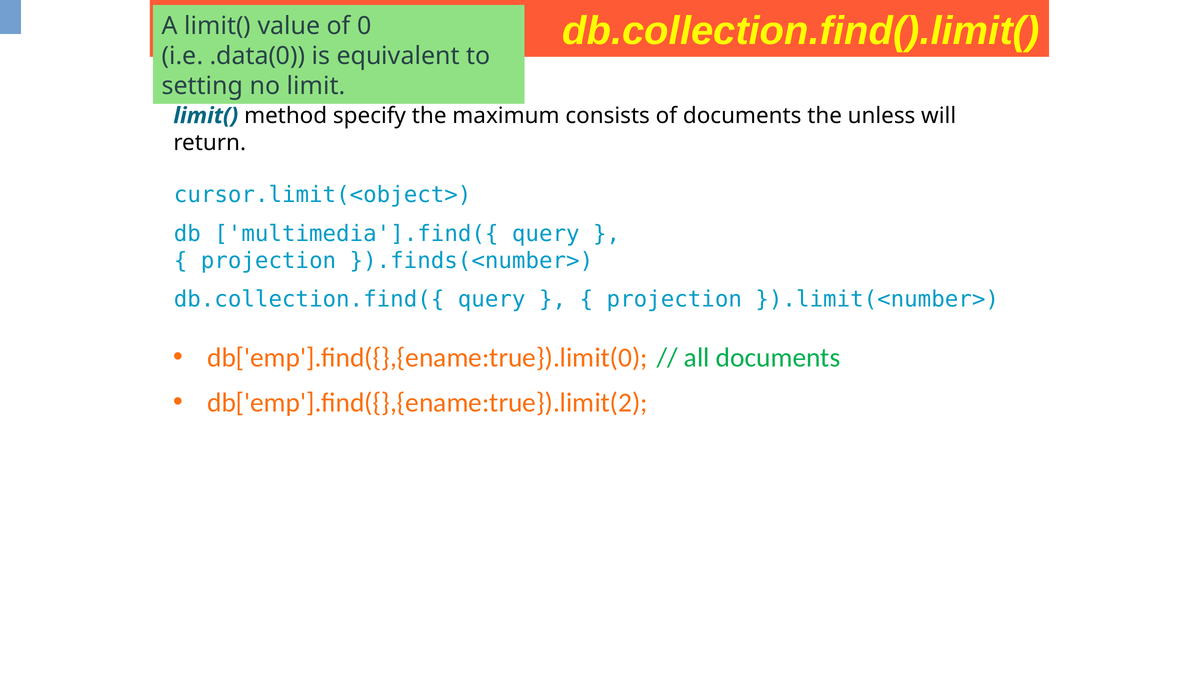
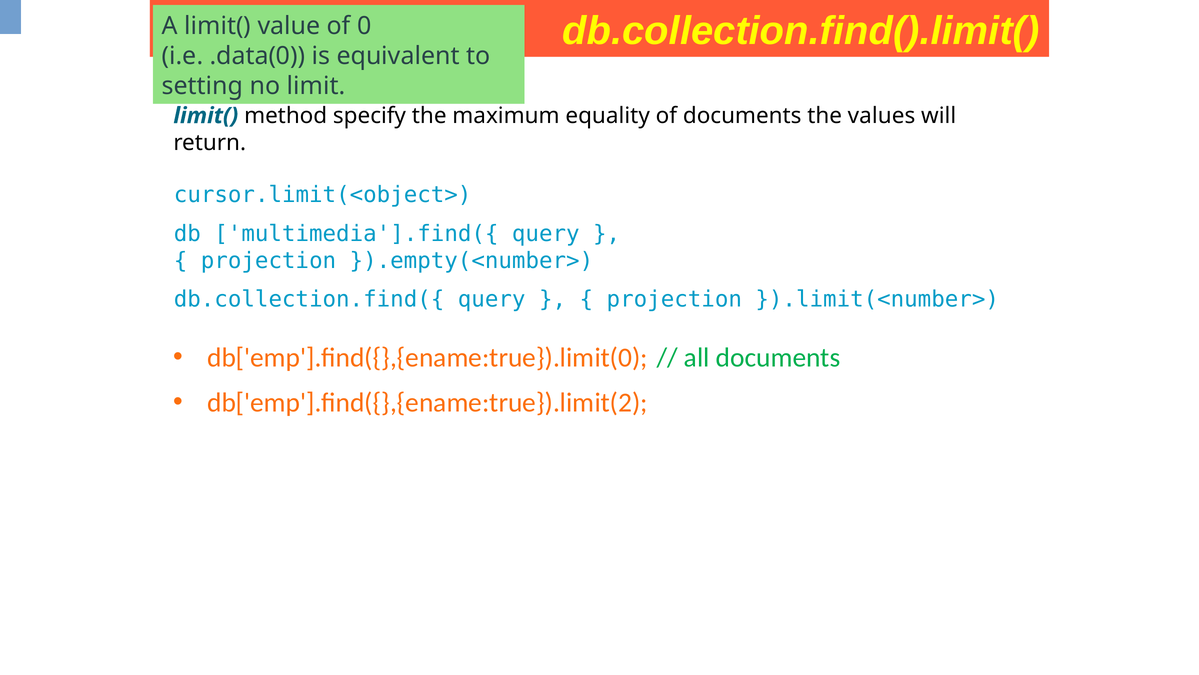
consists: consists -> equality (608, 116)
unless: unless -> values (881, 116)
}).finds(<number>: }).finds(<number> -> }).empty(<number> (471, 260)
